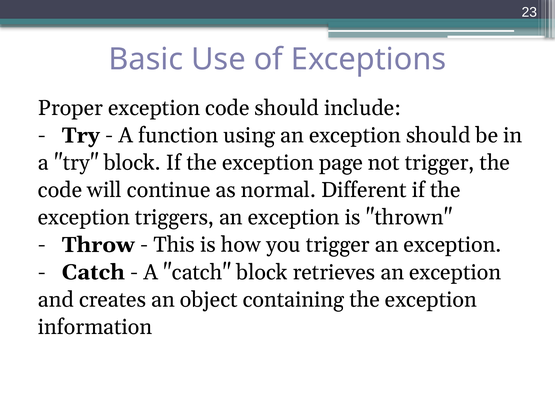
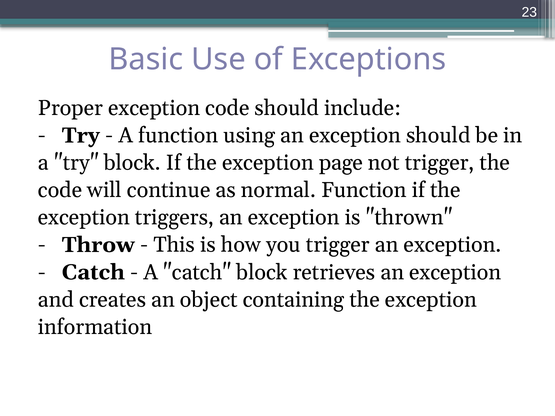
normal Different: Different -> Function (364, 190)
